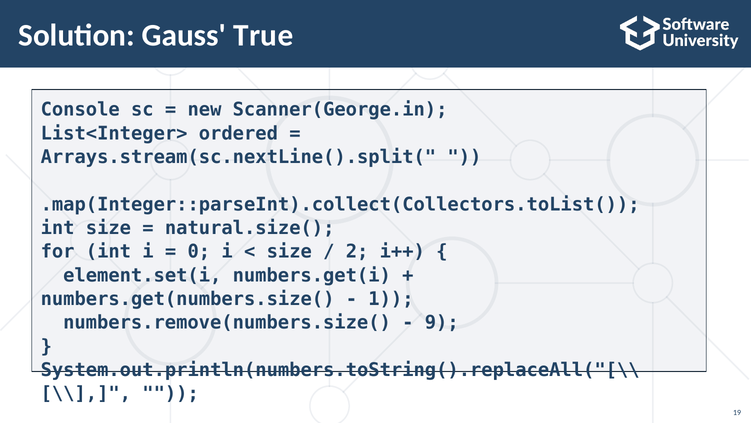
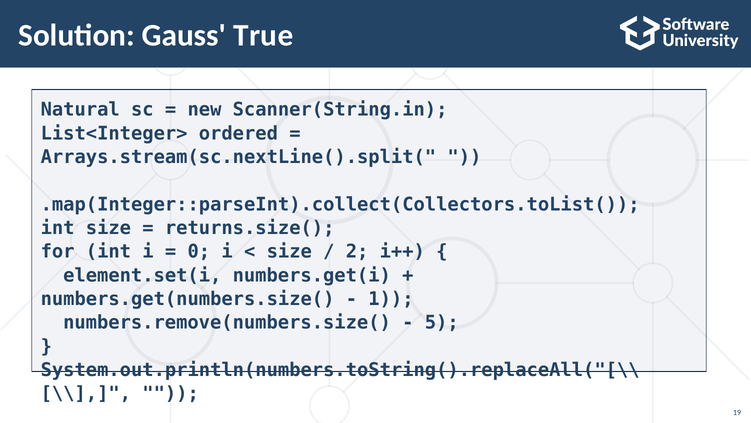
Console: Console -> Natural (80, 110)
Scanner(George.in: Scanner(George.in -> Scanner(String.in (340, 110)
natural.size(: natural.size( -> returns.size( (250, 228)
9: 9 -> 5 (442, 322)
